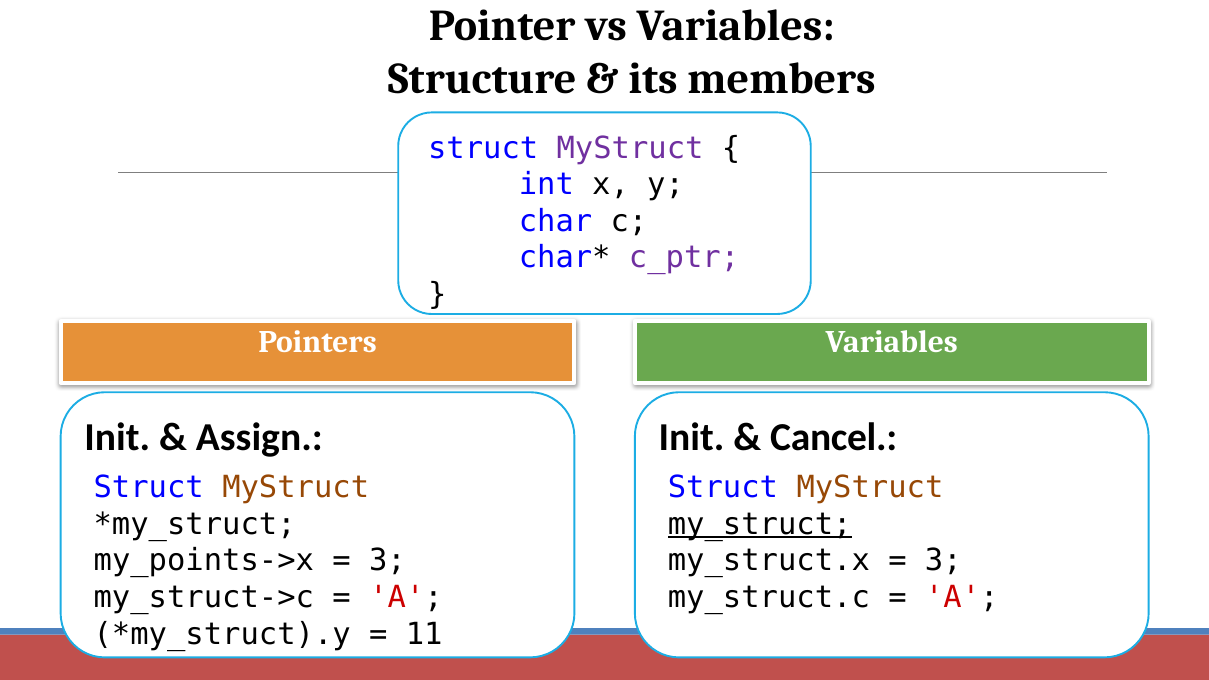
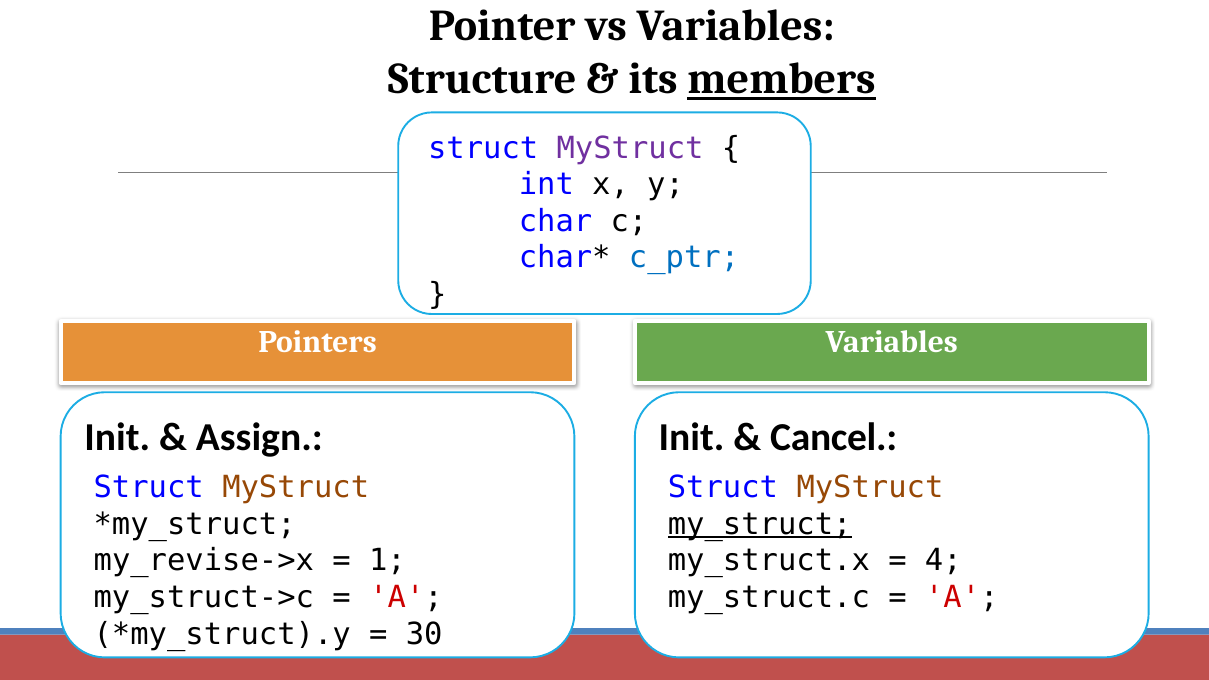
members underline: none -> present (782, 79)
c_ptr colour: purple -> blue (684, 258)
my_points->x: my_points->x -> my_revise->x (204, 561)
3: 3 -> 1 (388, 561)
3: 3 -> 4 (943, 561)
11: 11 -> 30 (424, 634)
